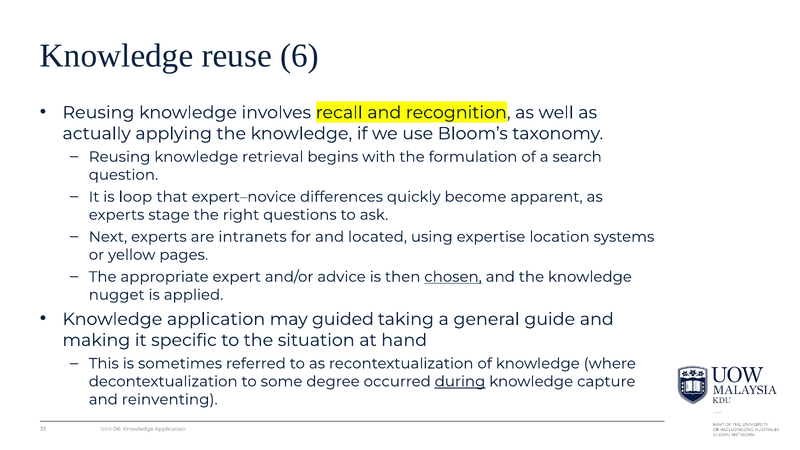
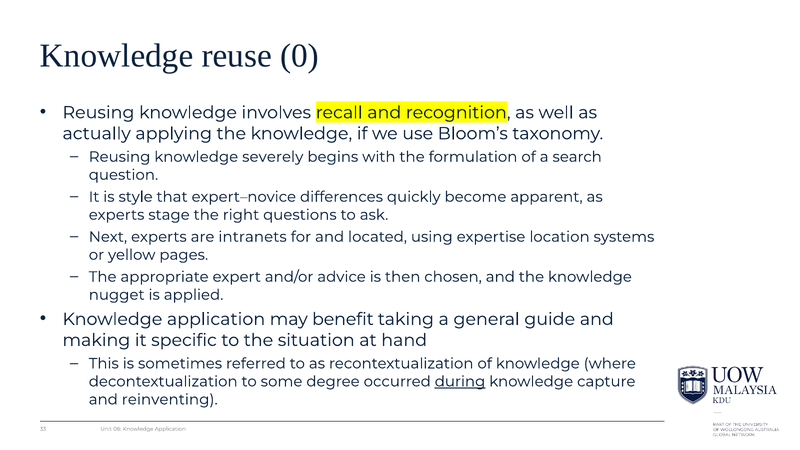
6: 6 -> 0 (299, 56)
retrieval: retrieval -> severely (273, 157)
loop: loop -> style (136, 197)
chosen underline: present -> none (453, 277)
guided: guided -> beneﬁt (343, 319)
